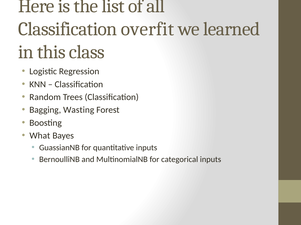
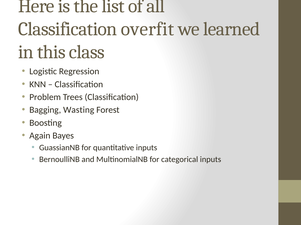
Random: Random -> Problem (45, 97)
What: What -> Again (40, 136)
